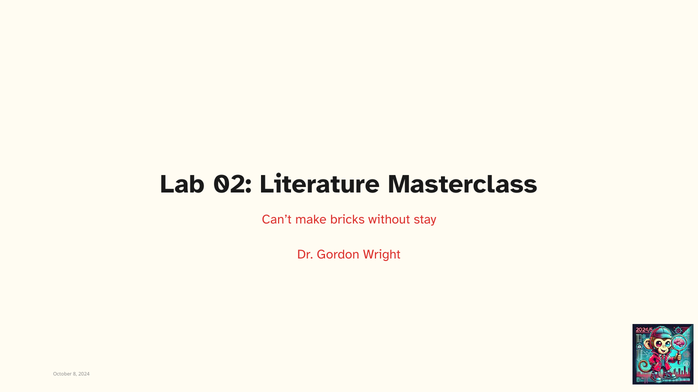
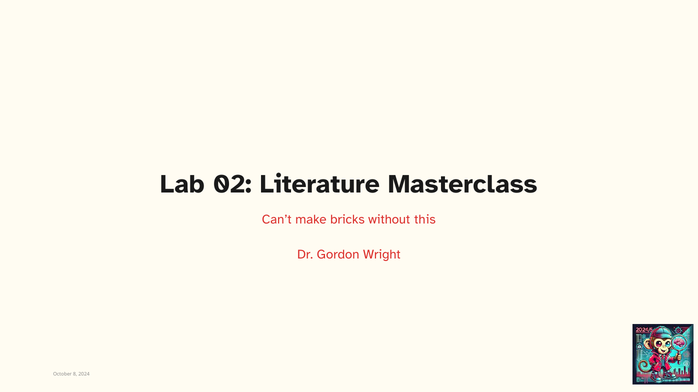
stay: stay -> this (425, 220)
